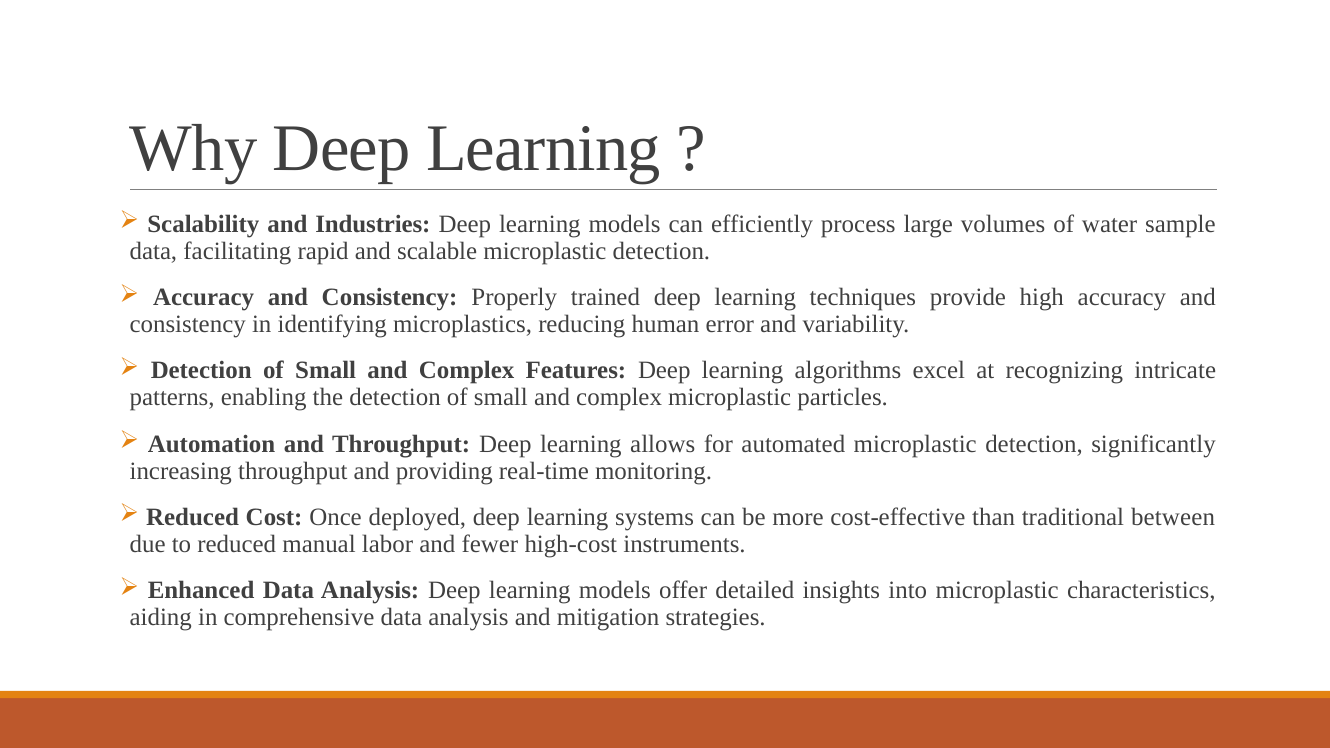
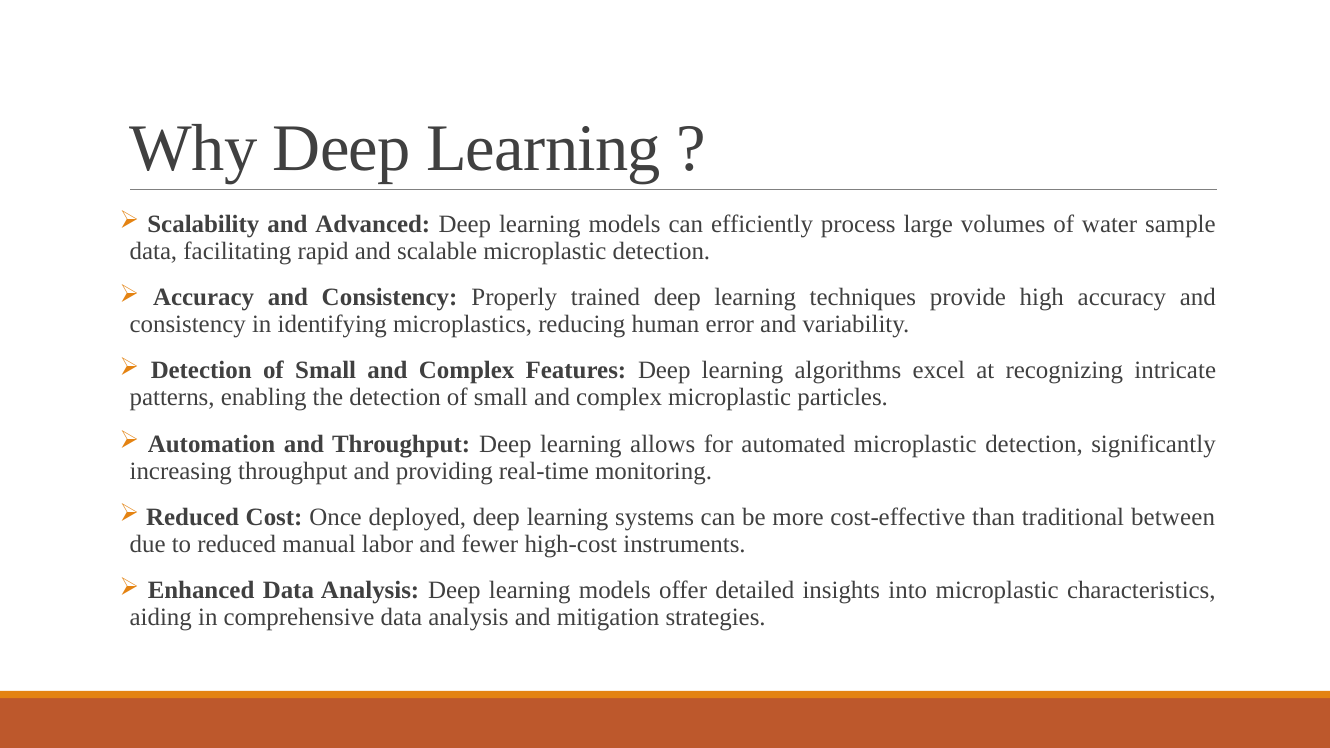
Industries: Industries -> Advanced (373, 224)
